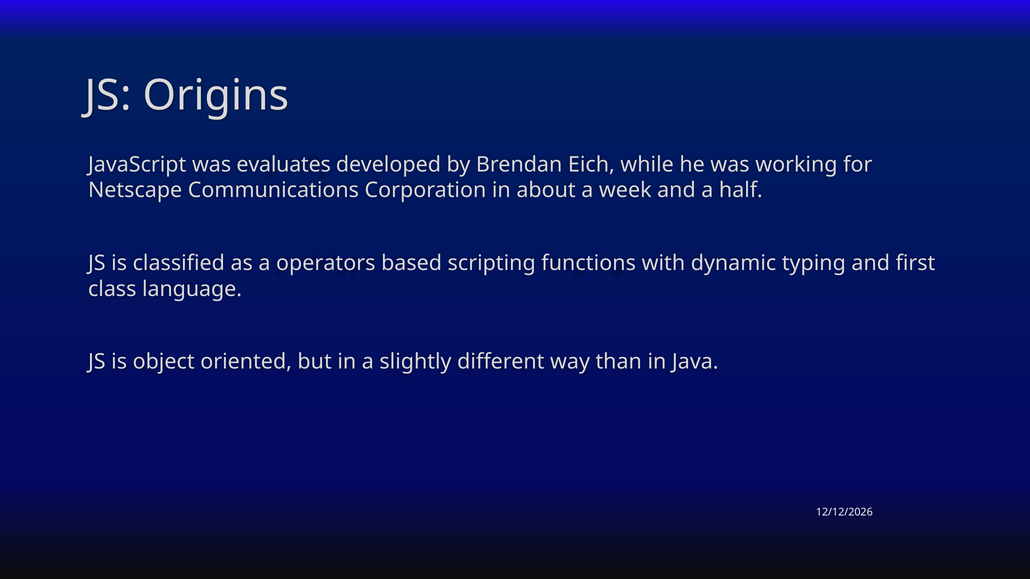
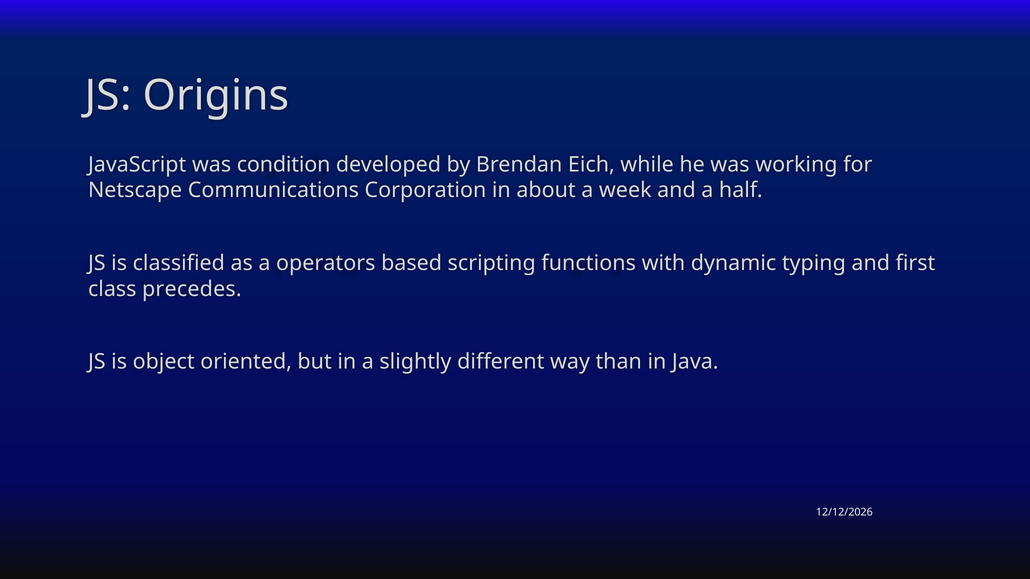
evaluates: evaluates -> condition (284, 165)
language: language -> precedes (192, 289)
